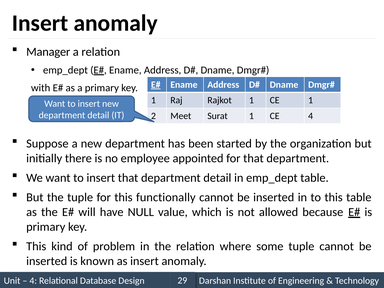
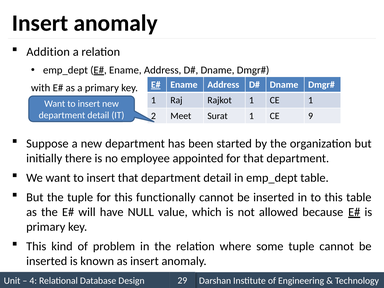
Manager: Manager -> Addition (48, 52)
CE 4: 4 -> 9 (311, 116)
